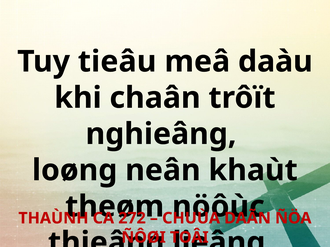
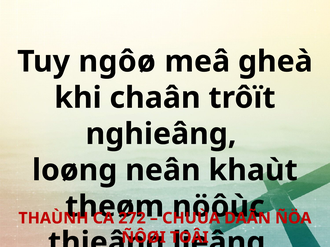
tieâu: tieâu -> ngôø (117, 62)
daàu: daàu -> gheà (275, 62)
